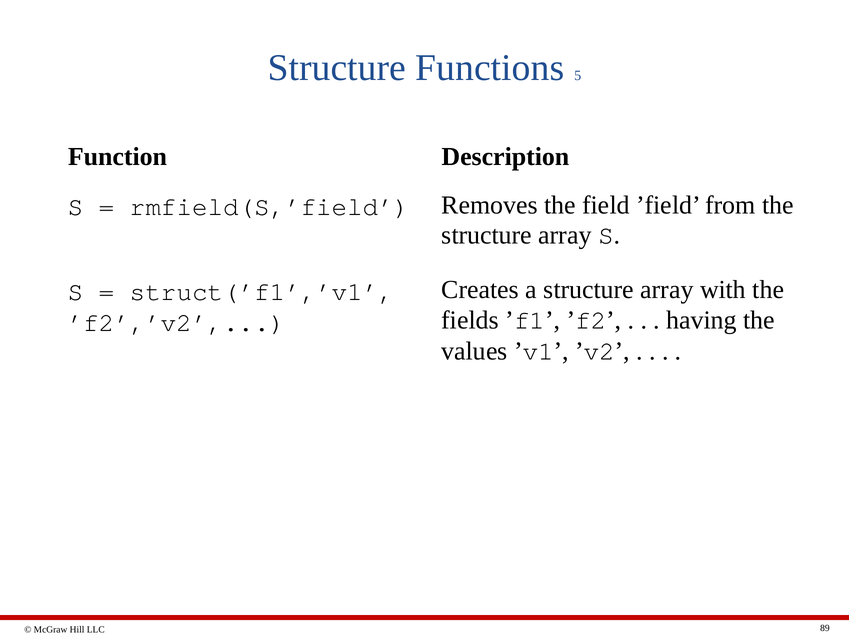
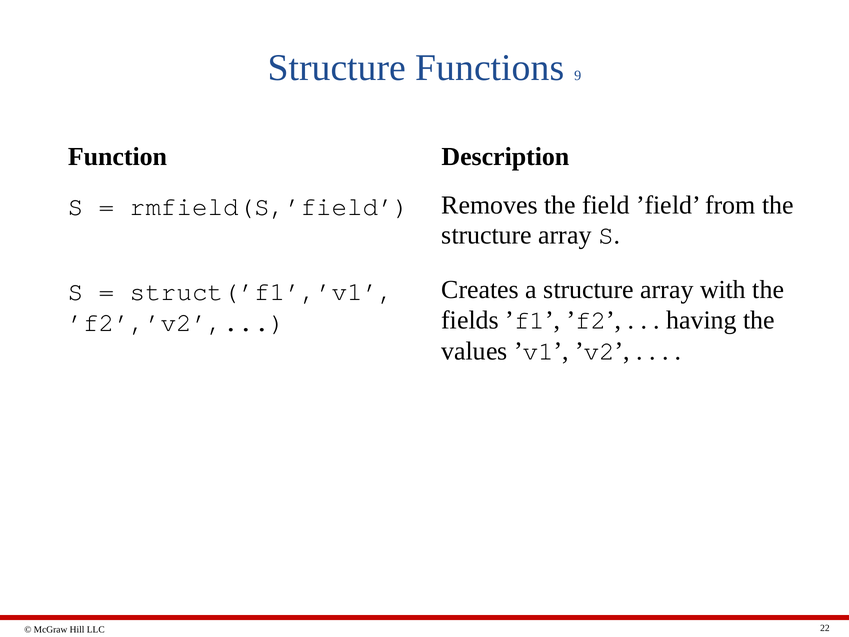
5: 5 -> 9 (578, 76)
89: 89 -> 22 (825, 628)
